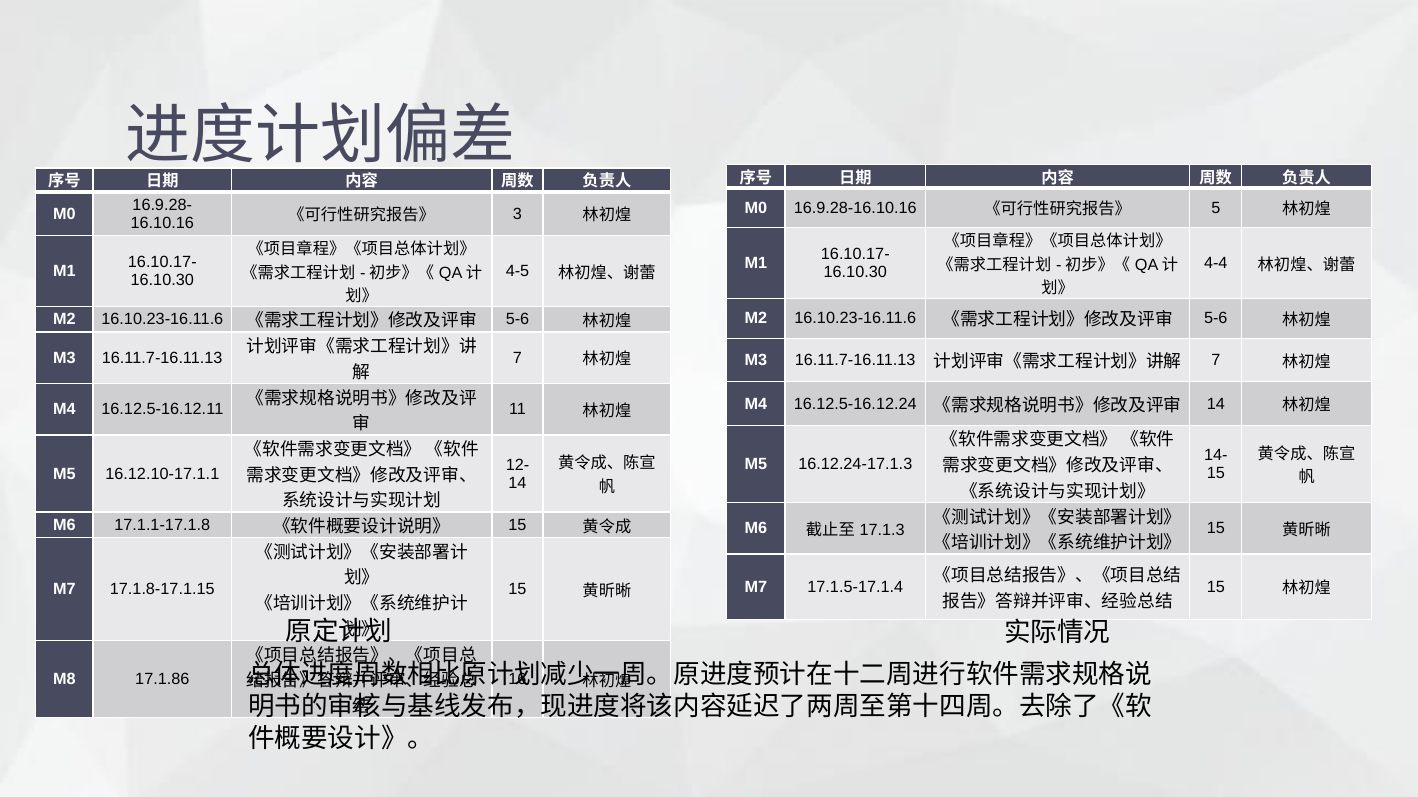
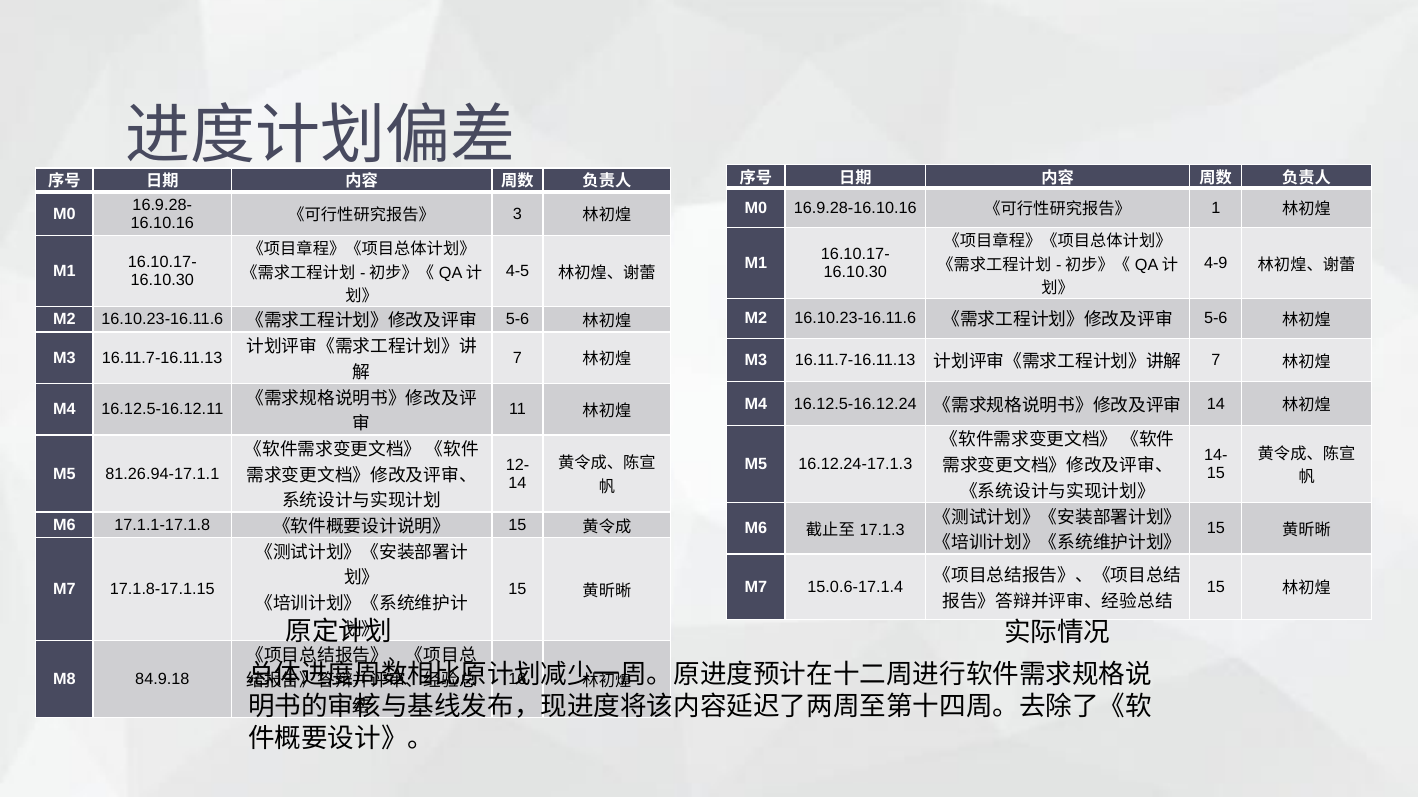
5: 5 -> 1 (1216, 208)
4-4: 4-4 -> 4-9 (1216, 263)
16.12.10-17.1.1: 16.12.10-17.1.1 -> 81.26.94-17.1.1 (162, 474)
17.1.5-17.1.4: 17.1.5-17.1.4 -> 15.0.6-17.1.4 (855, 587)
17.1.86: 17.1.86 -> 84.9.18 (162, 680)
